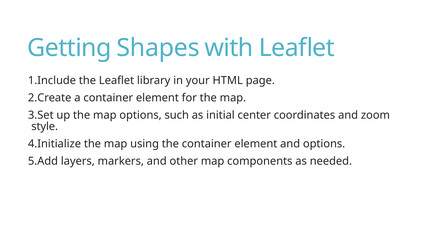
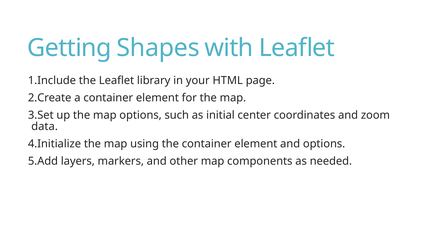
style: style -> data (45, 126)
